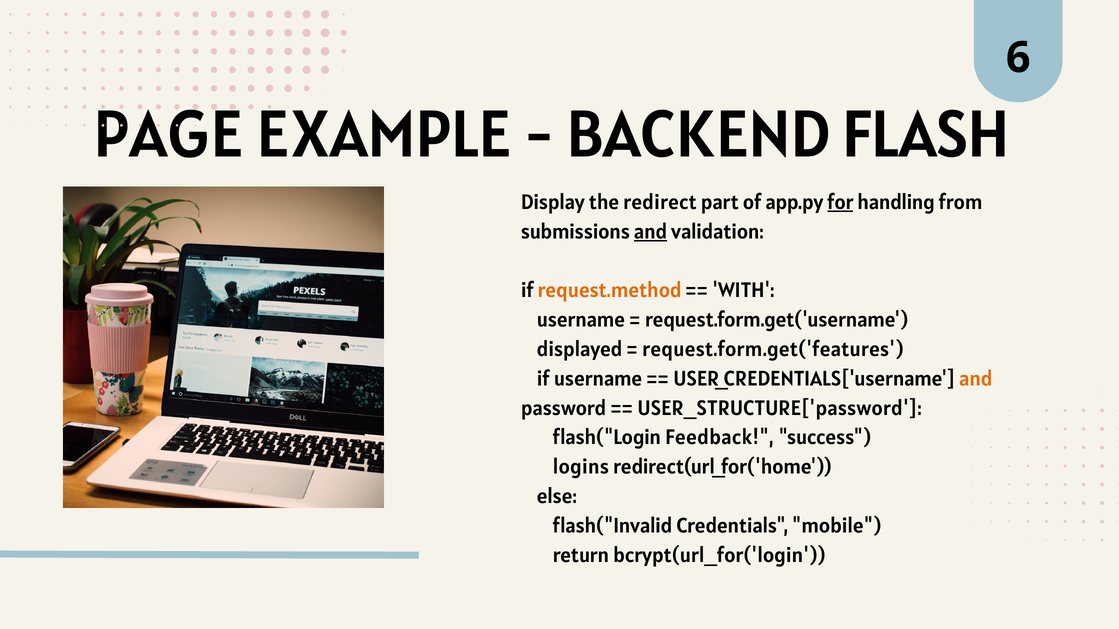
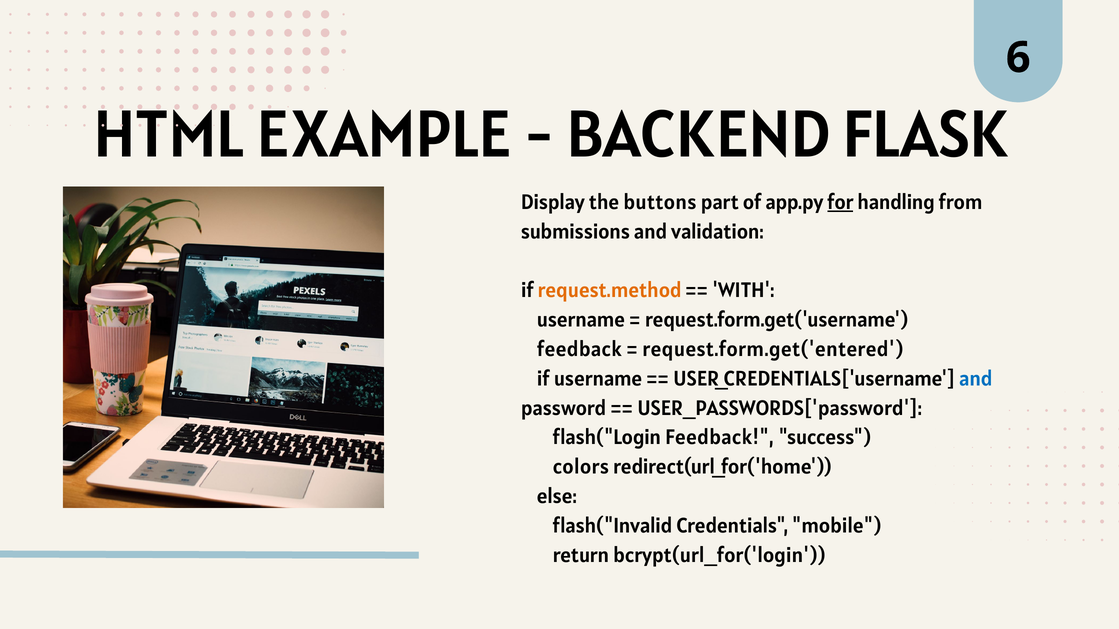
PAGE: PAGE -> HTML (169, 135)
FLASH: FLASH -> FLASK (926, 135)
redirect: redirect -> buttons (660, 202)
and underline: present -> none (651, 232)
displayed: displayed -> feedback (579, 350)
request.form.get('features: request.form.get('features -> request.form.get('entered (773, 350)
and colour: orange -> blue (976, 379)
USER_STRUCTURE['password: USER_STRUCTURE['password -> USER_PASSWORDS['password (780, 408)
logins: logins -> colors (581, 467)
